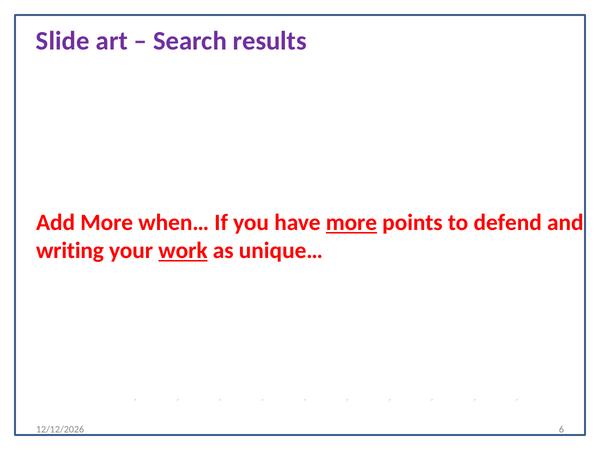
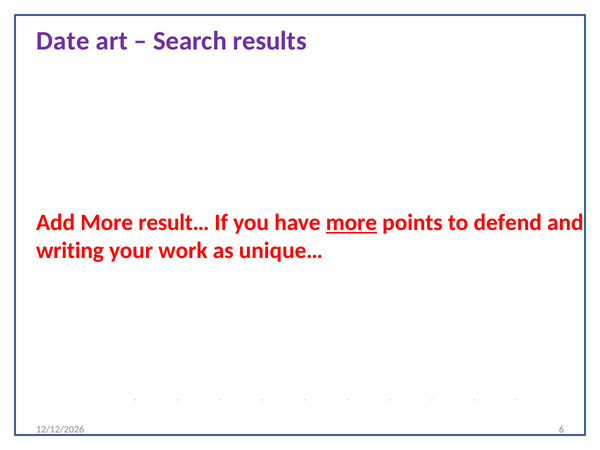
Slide: Slide -> Date (63, 41)
when…: when… -> result… (174, 223)
work underline: present -> none (183, 251)
